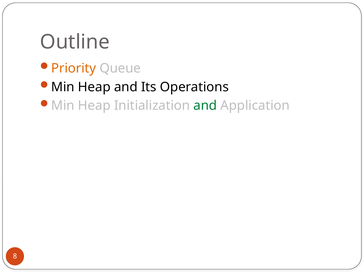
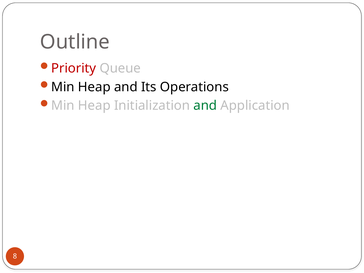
Priority colour: orange -> red (74, 68)
